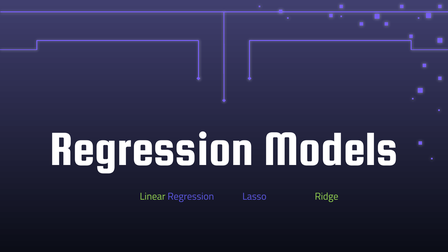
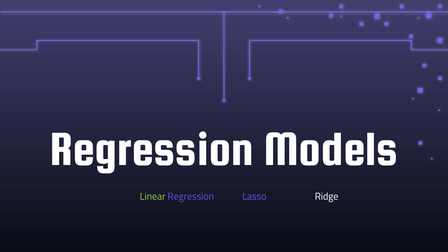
Ridge colour: light green -> white (327, 197)
